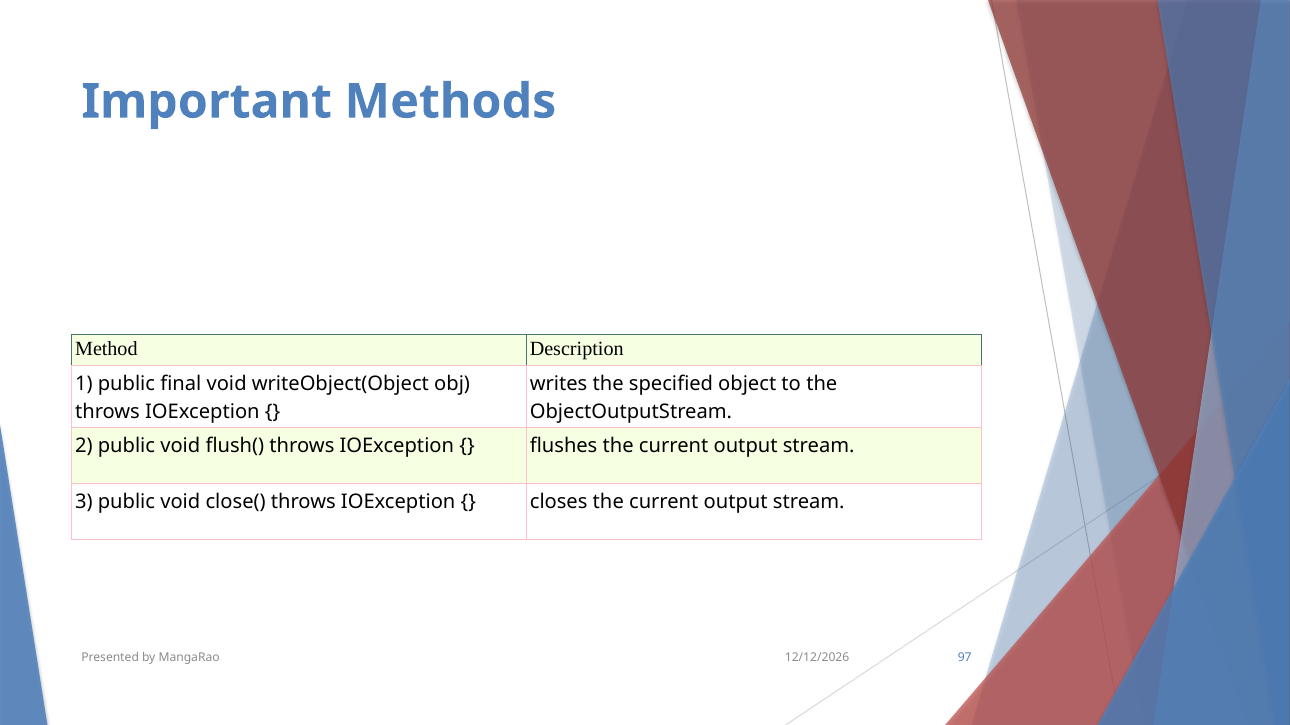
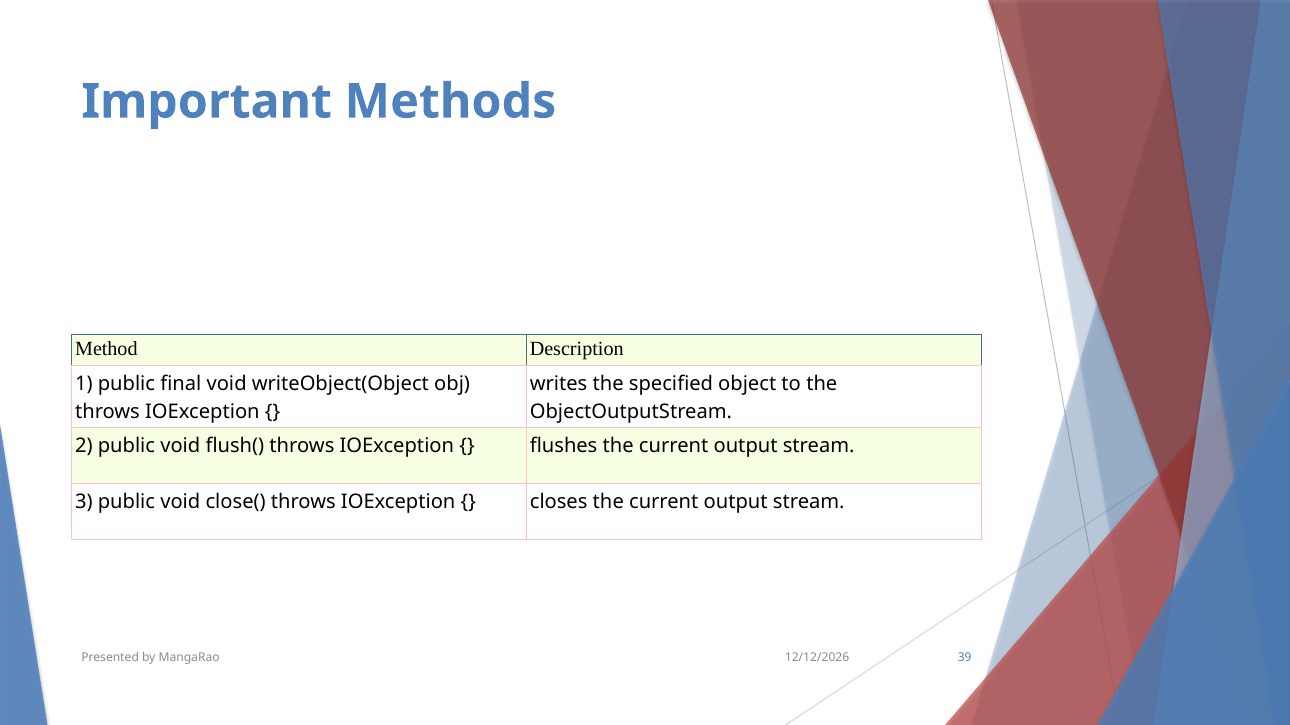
97: 97 -> 39 (965, 658)
